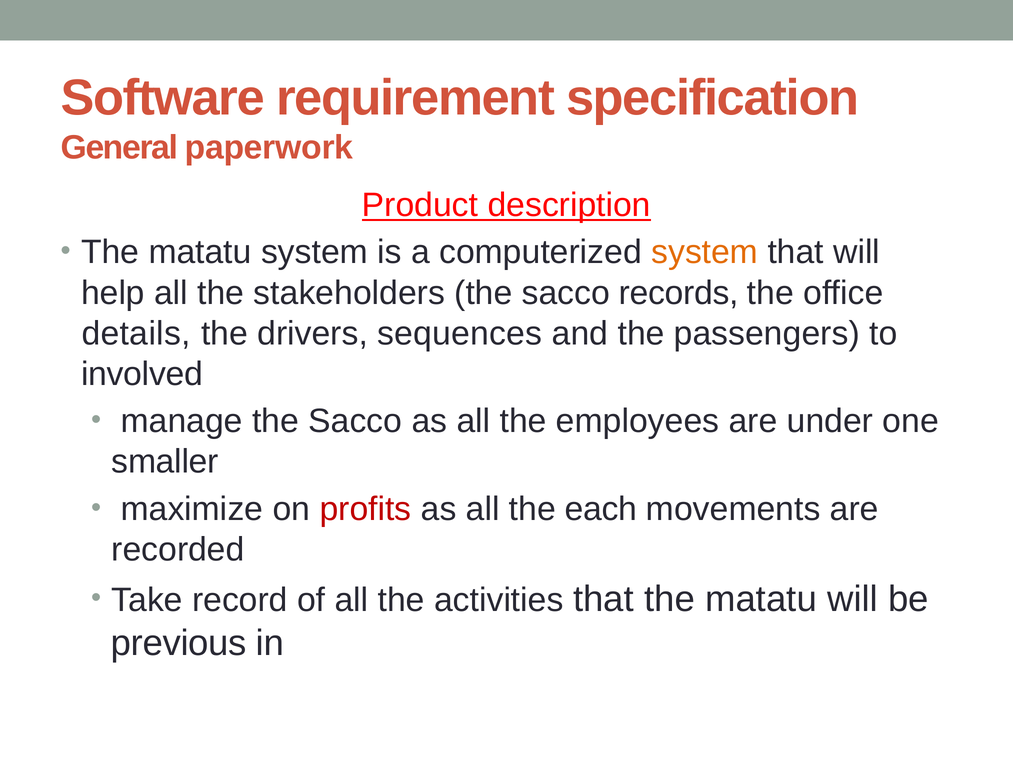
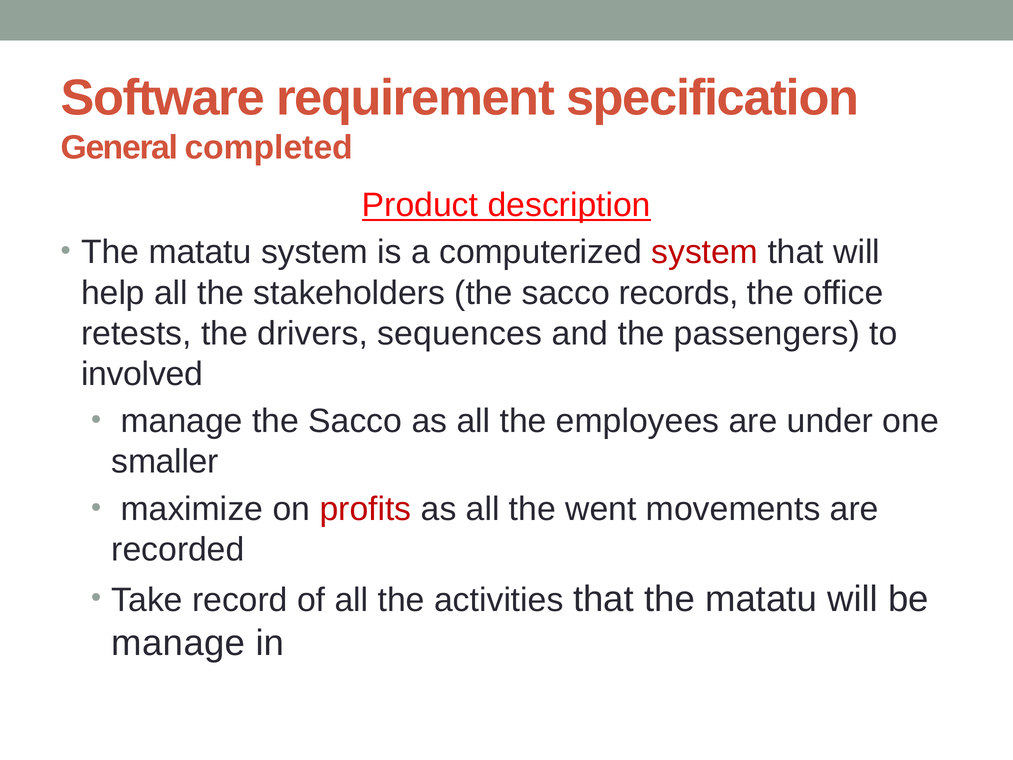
paperwork: paperwork -> completed (269, 148)
system colour: orange -> red (705, 252)
details: details -> retests (136, 333)
each: each -> went (601, 509)
previous: previous -> manage (178, 643)
